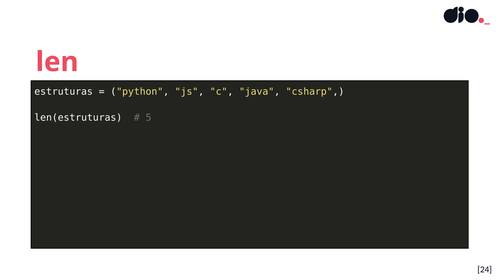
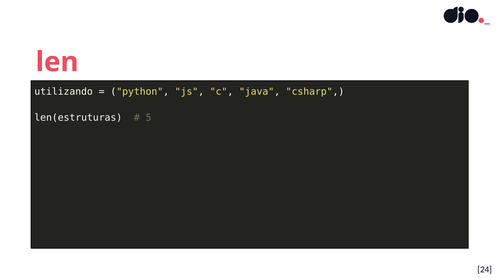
estruturas: estruturas -> utilizando (64, 92)
